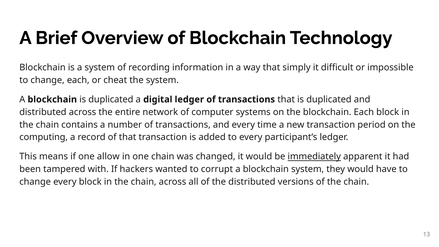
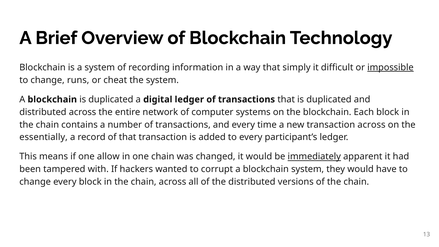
impossible underline: none -> present (390, 67)
change each: each -> runs (78, 80)
transaction period: period -> across (371, 125)
computing: computing -> essentially (44, 137)
